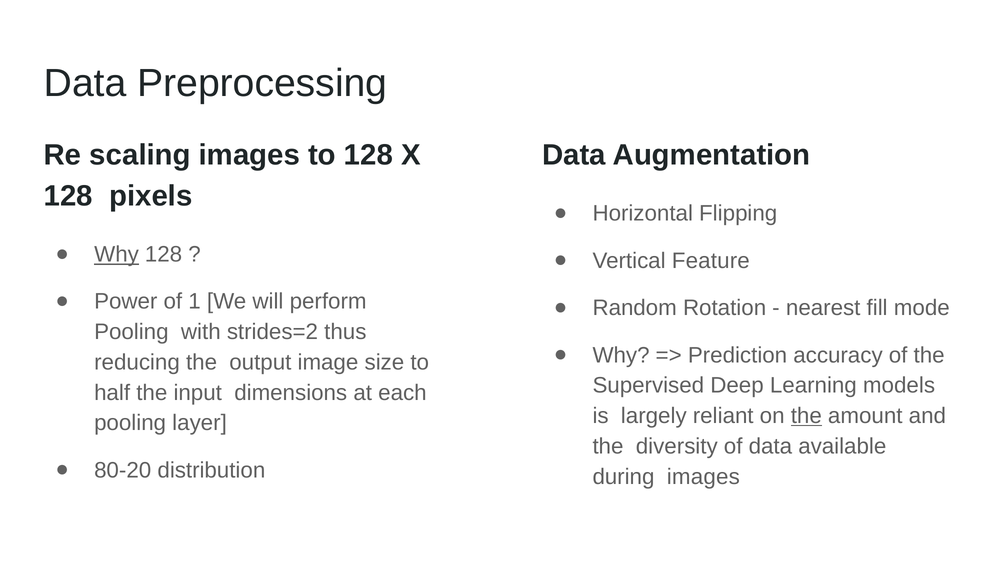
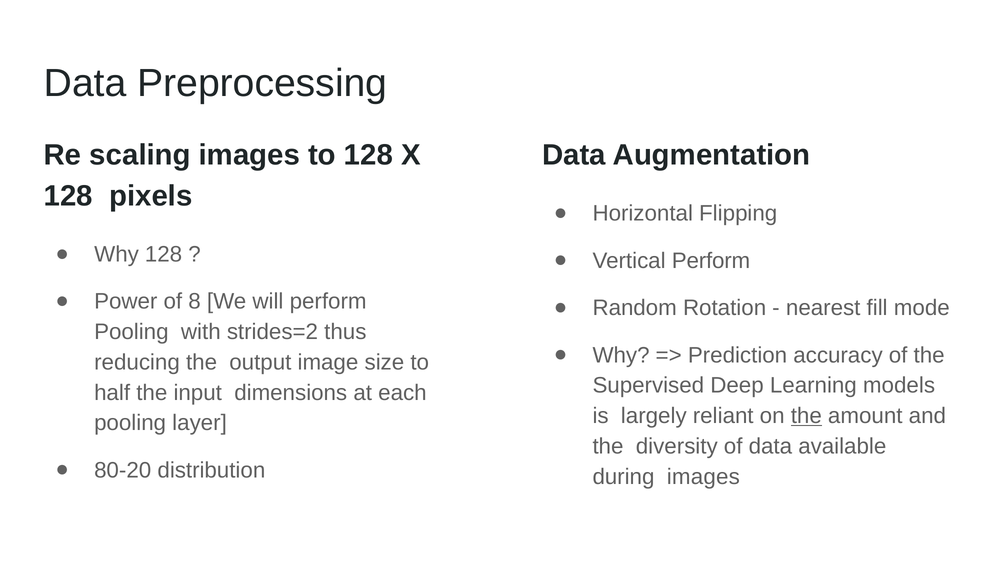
Why underline: present -> none (117, 254)
Vertical Feature: Feature -> Perform (711, 261)
1: 1 -> 8 (195, 302)
